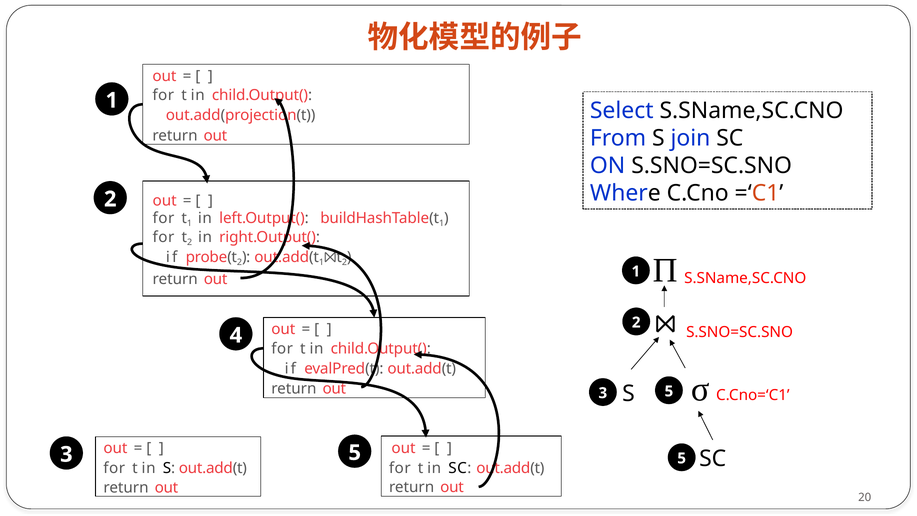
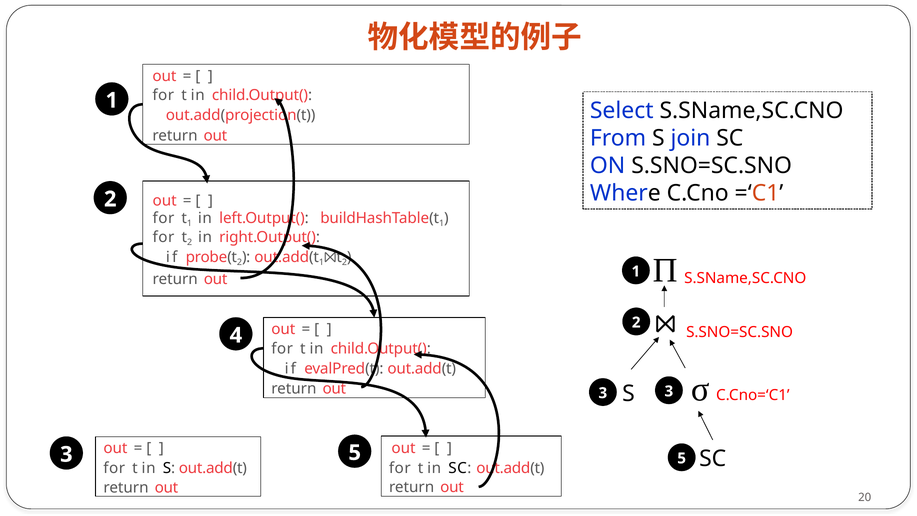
3 5: 5 -> 3 (669, 391)
